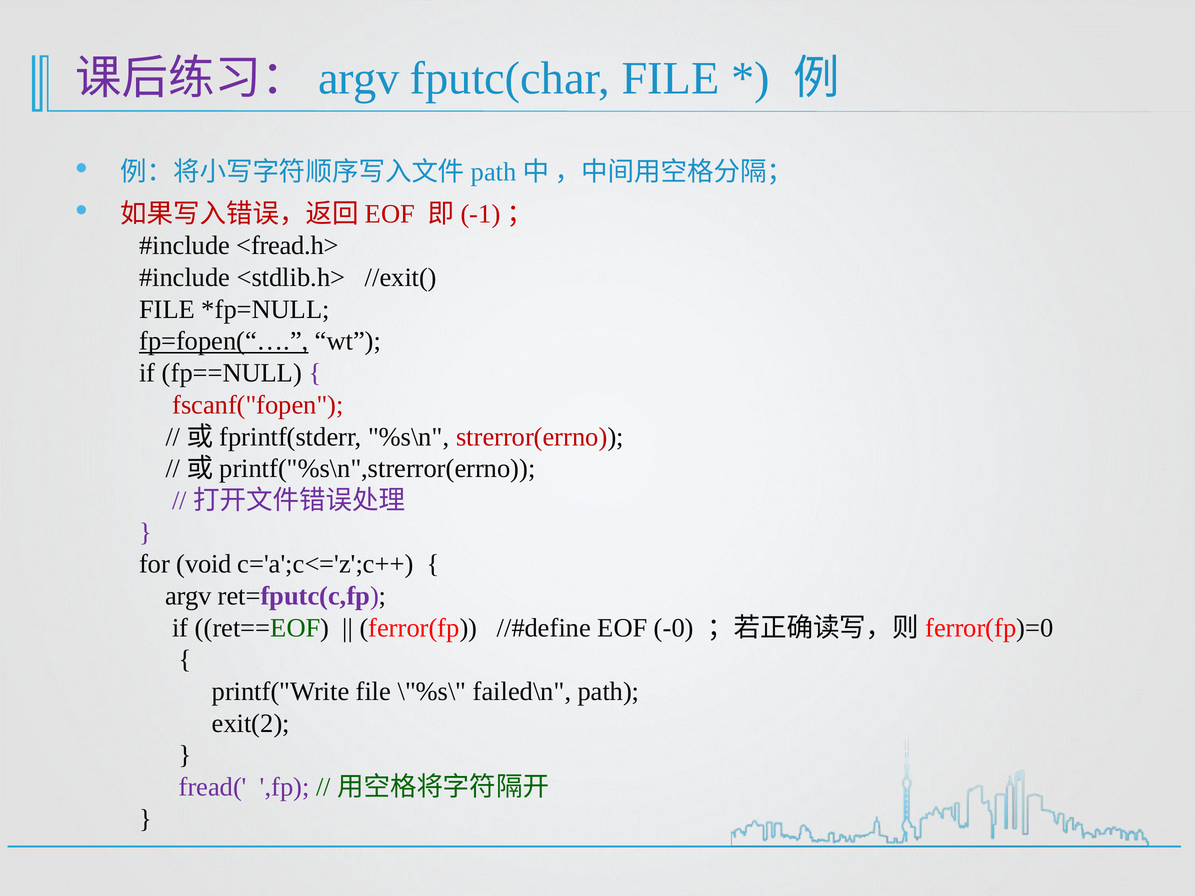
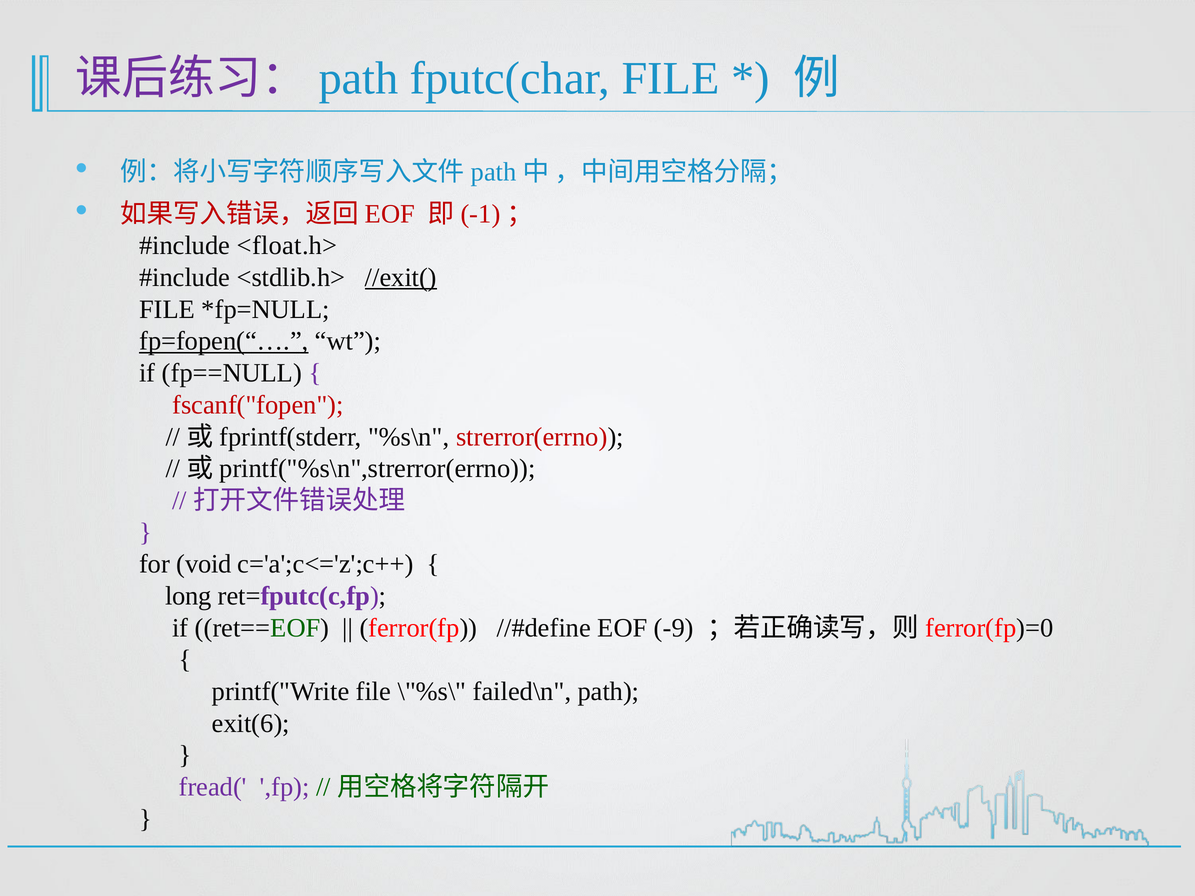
argv: argv -> path (358, 78)
<fread.h>: <fread.h> -> <float.h> (287, 246)
//exit( underline: none -> present (401, 278)
argv: argv -> long (189, 596)
-0: -0 -> -9 (674, 628)
exit(2: exit(2 -> exit(6 (251, 724)
